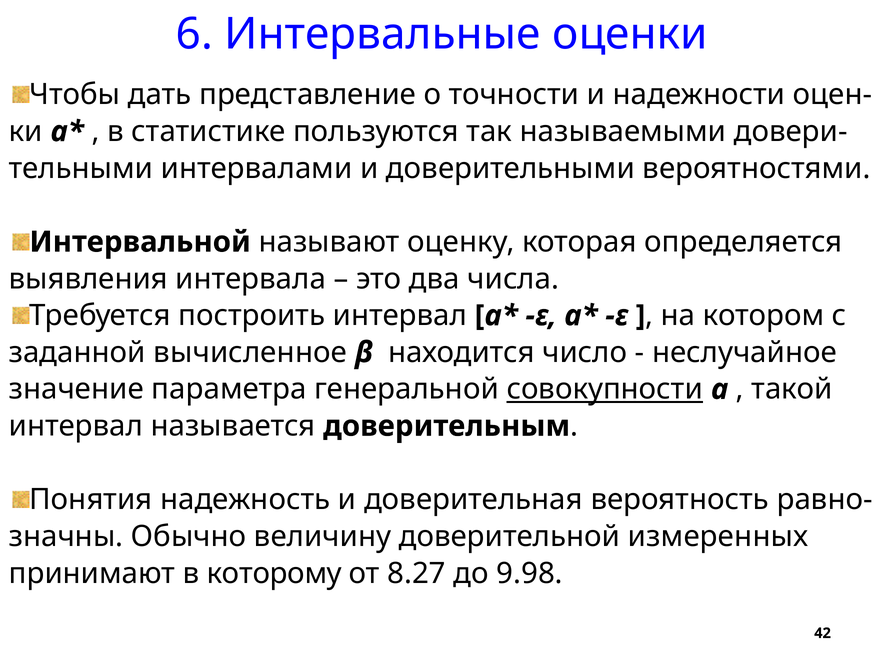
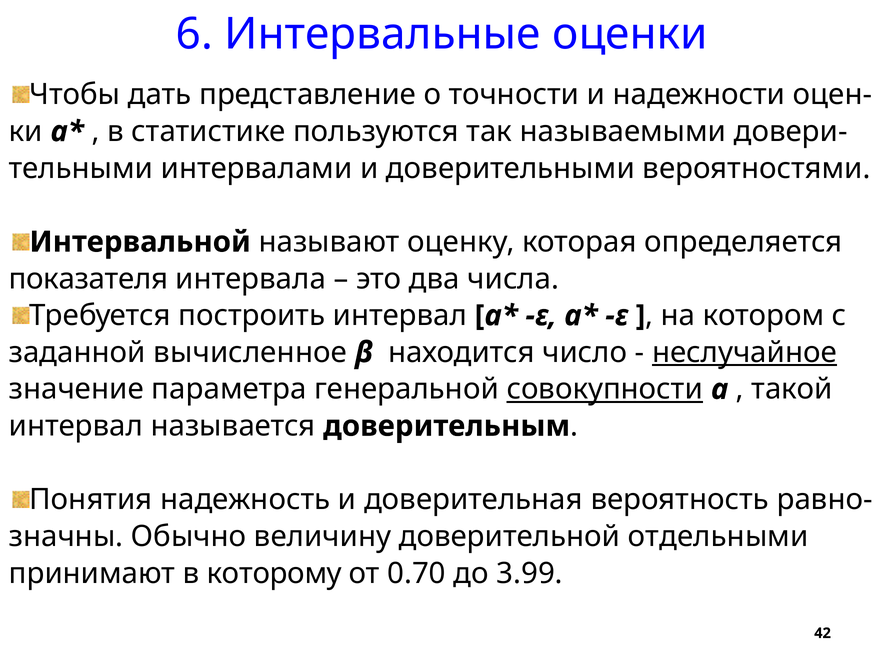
выявления: выявления -> показателя (88, 279)
неслучайное underline: none -> present (744, 352)
измеренных: измеренных -> отдельными (718, 537)
8.27: 8.27 -> 0.70 (417, 573)
9.98: 9.98 -> 3.99 (530, 573)
